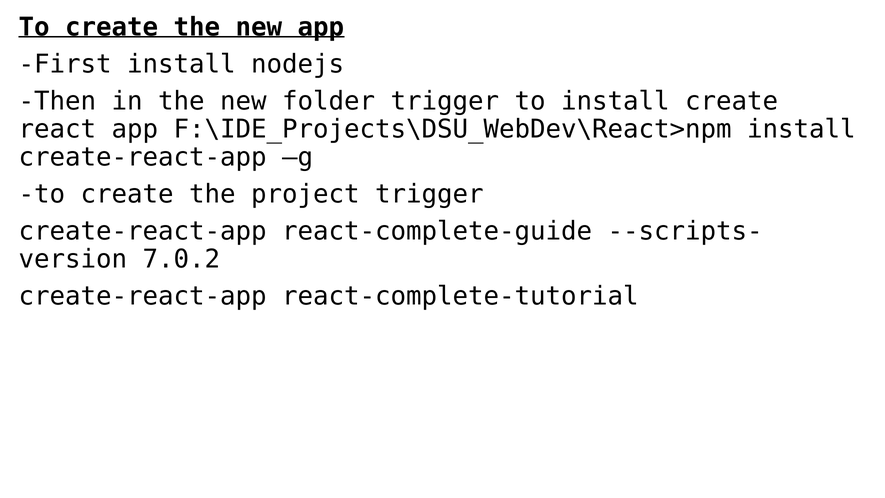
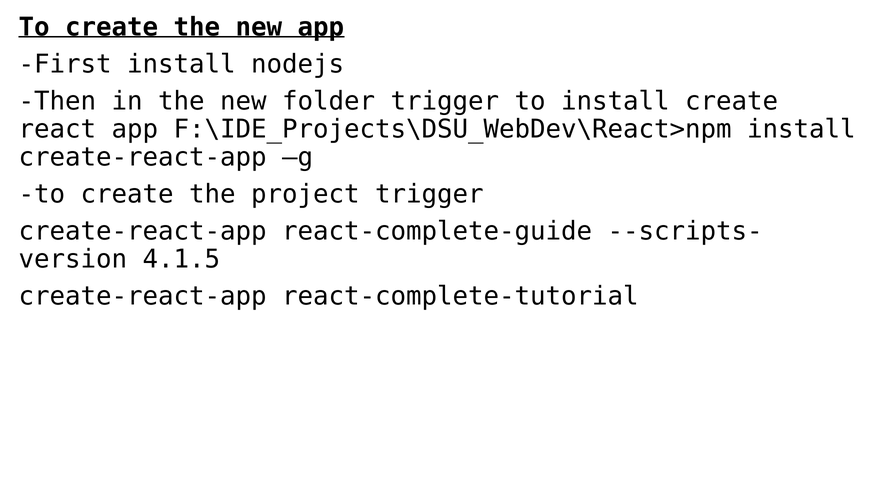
7.0.2: 7.0.2 -> 4.1.5 (182, 259)
